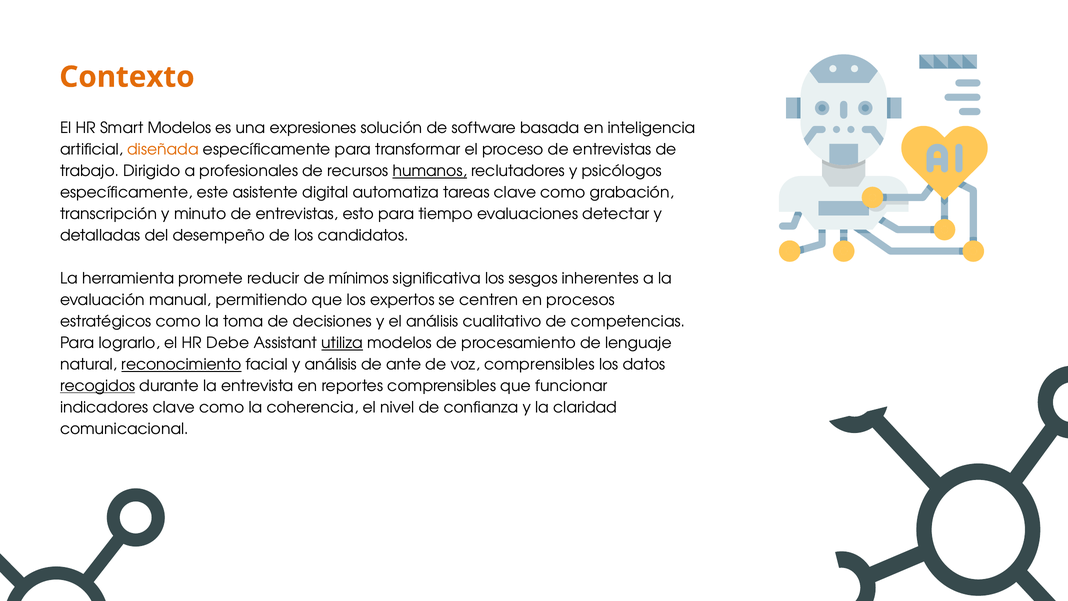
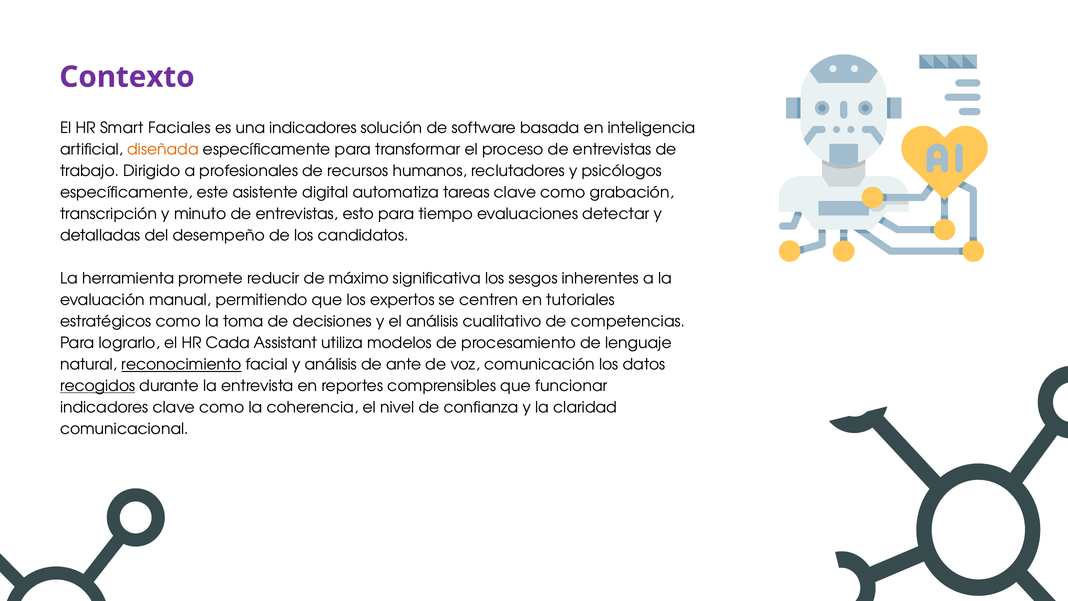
Contexto colour: orange -> purple (127, 77)
Smart Modelos: Modelos -> Faciales (179, 128)
una expresiones: expresiones -> indicadores (313, 128)
humanos underline: present -> none (430, 171)
mínimos: mínimos -> máximo (359, 278)
procesos: procesos -> tutoriales (581, 300)
Debe: Debe -> Cada (228, 343)
utiliza underline: present -> none (342, 343)
voz comprensibles: comprensibles -> comunicación (540, 364)
